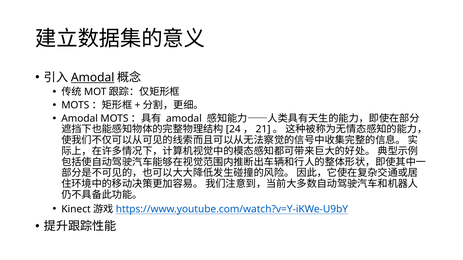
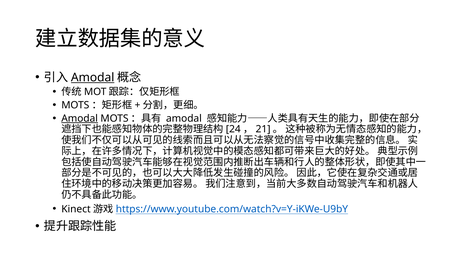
Amodal underline: none -> present (80, 119)
